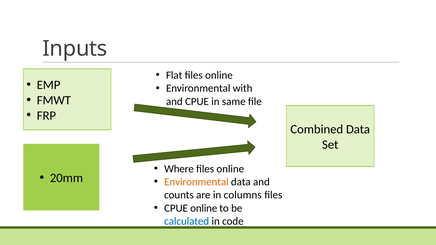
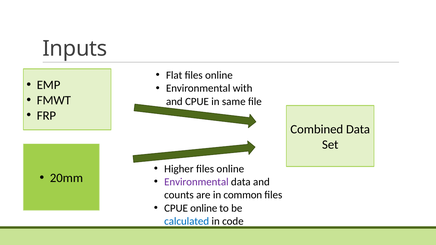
Where: Where -> Higher (179, 169)
Environmental colour: orange -> purple (196, 182)
columns: columns -> common (243, 195)
